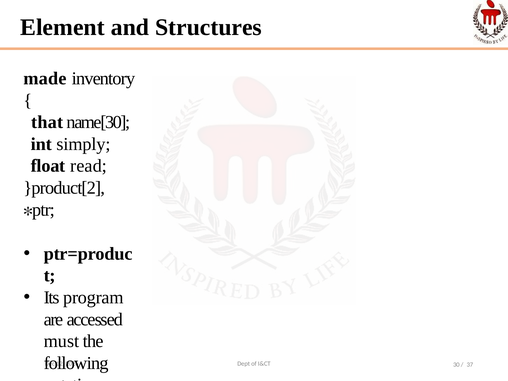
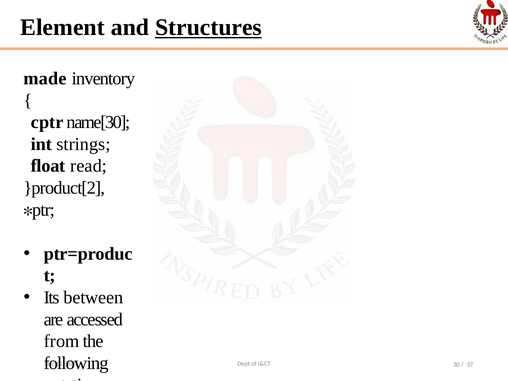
Structures underline: none -> present (208, 27)
that: that -> cptr (47, 122)
simply: simply -> strings (83, 144)
program: program -> between (93, 298)
must: must -> from (62, 342)
